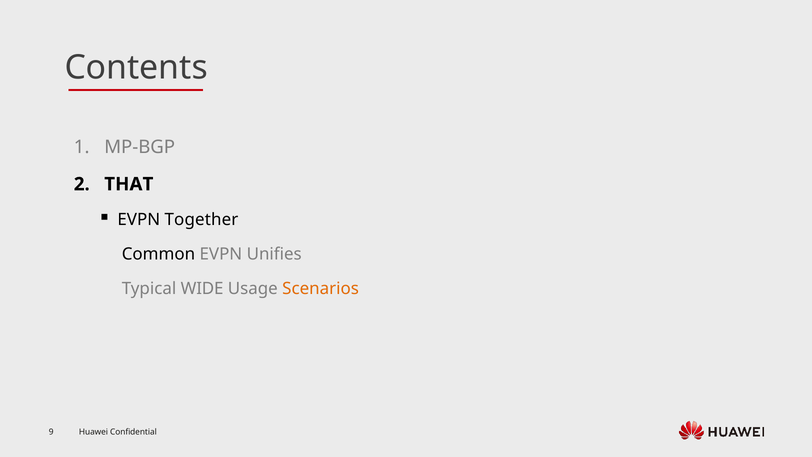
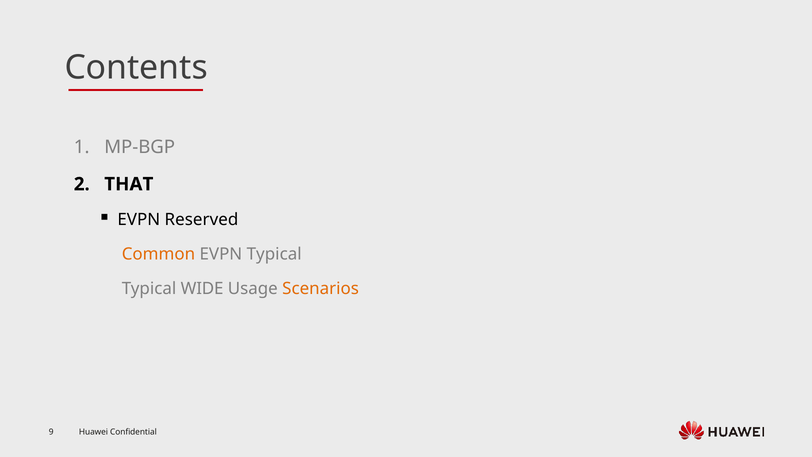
Together: Together -> Reserved (201, 219)
Common colour: black -> orange (158, 254)
EVPN Unifies: Unifies -> Typical (274, 254)
